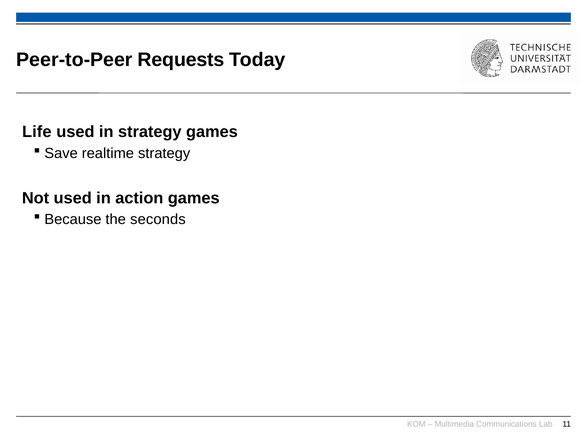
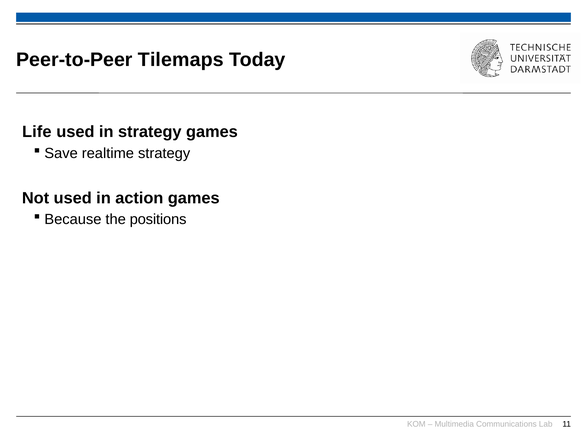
Requests: Requests -> Tilemaps (181, 60)
seconds: seconds -> positions (158, 220)
